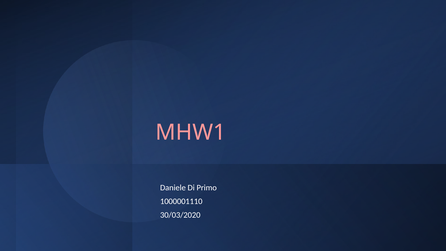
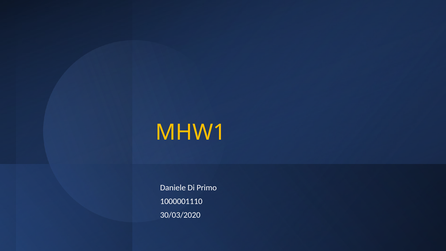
MHW1 colour: pink -> yellow (191, 132)
